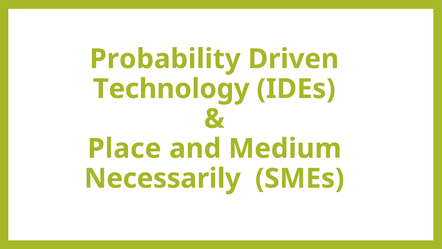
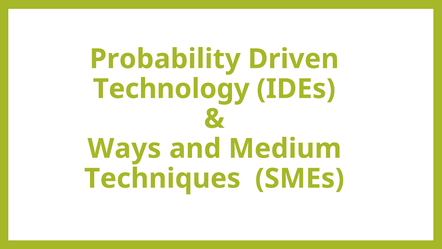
Place: Place -> Ways (124, 148)
Necessarily: Necessarily -> Techniques (162, 178)
